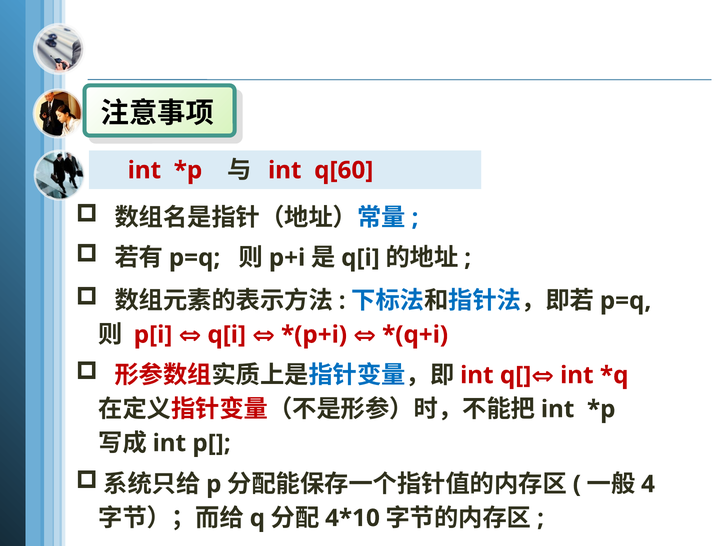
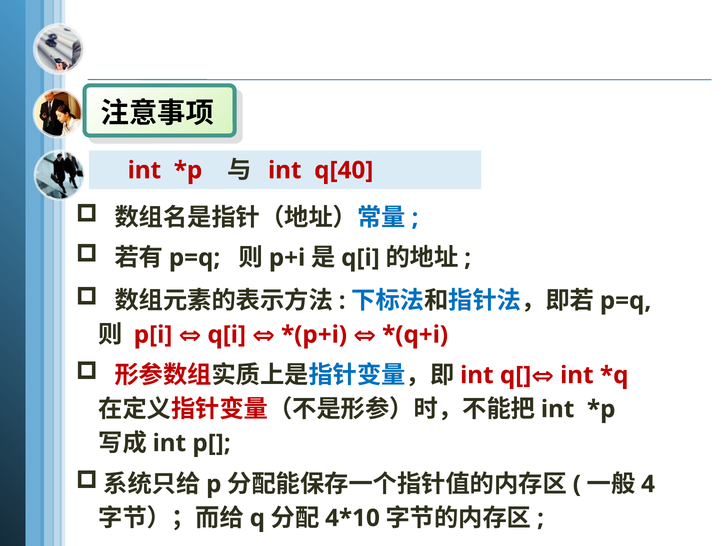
q[60: q[60 -> q[40 (344, 170)
